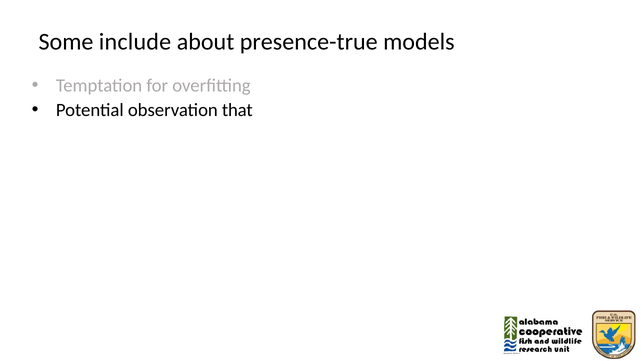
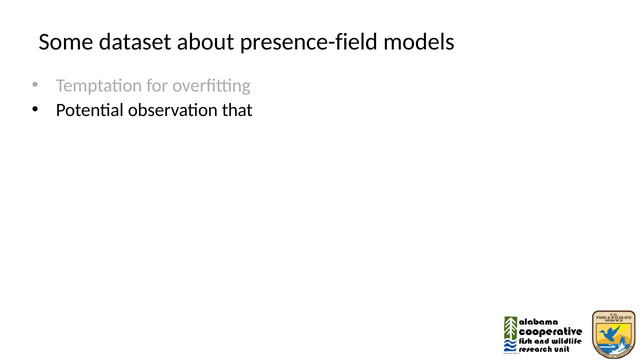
include: include -> dataset (135, 42)
presence-true: presence-true -> presence-field (309, 42)
